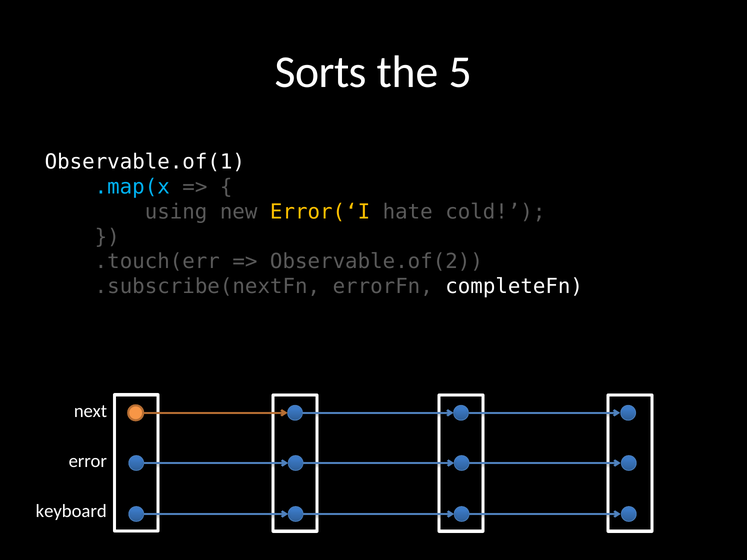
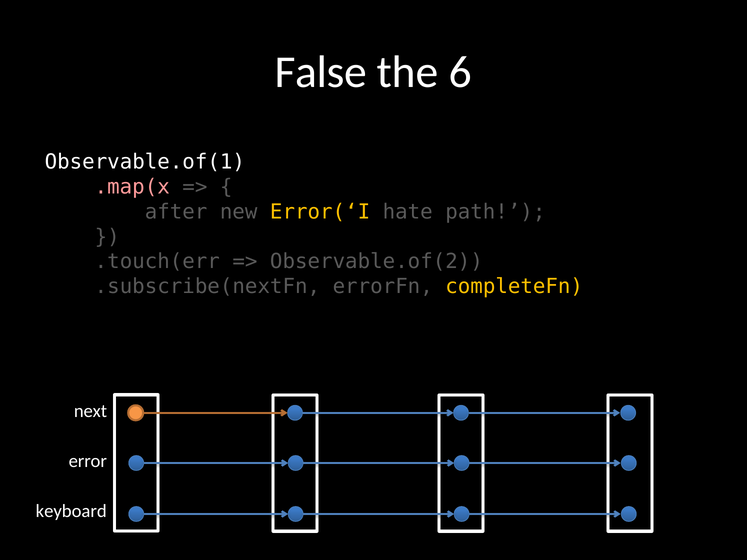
Sorts: Sorts -> False (321, 72)
5: 5 -> 6 (460, 72)
.map(x colour: light blue -> pink (132, 187)
using: using -> after (176, 212)
cold: cold -> path (495, 212)
completeFn colour: white -> yellow (514, 287)
